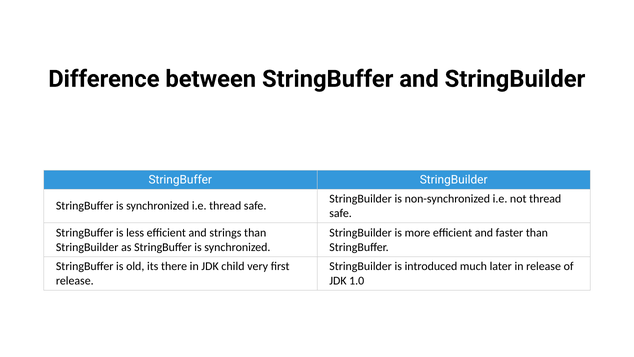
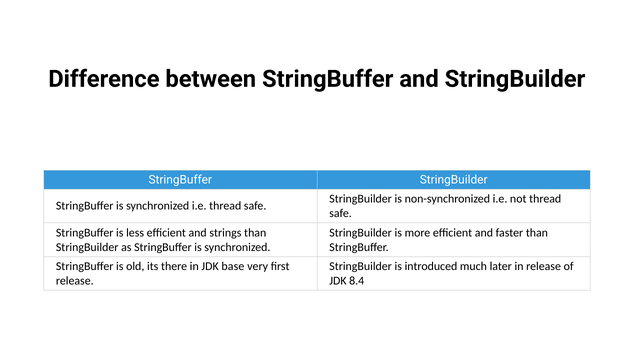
child: child -> base (233, 266)
1.0: 1.0 -> 8.4 (357, 281)
